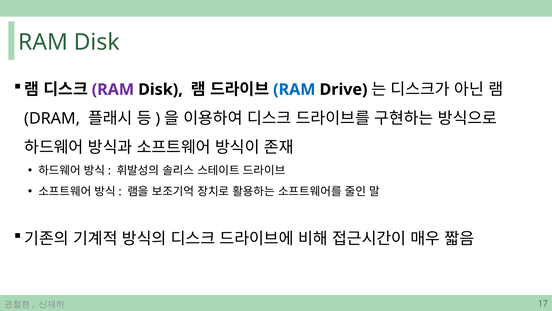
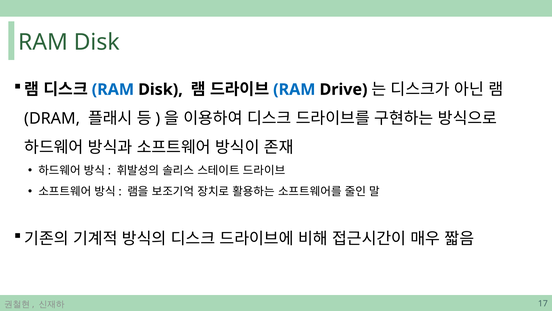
RAM colour: purple -> blue (113, 89)
